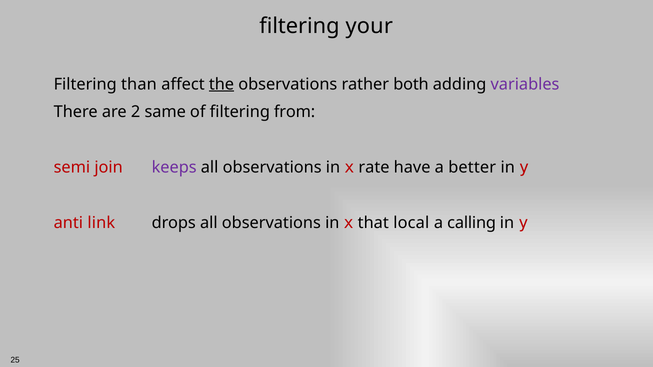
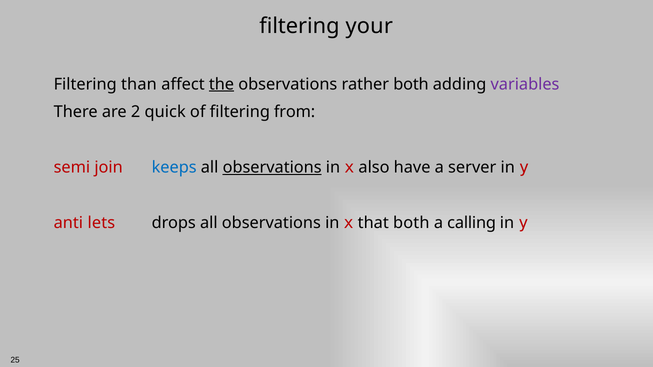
same: same -> quick (165, 112)
keeps colour: purple -> blue (174, 167)
observations underline: none -> present (272, 167)
rate: rate -> also (374, 167)
better: better -> server (472, 167)
link: link -> lets (101, 223)
that local: local -> both (411, 223)
